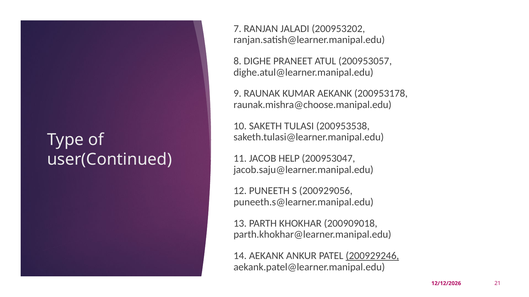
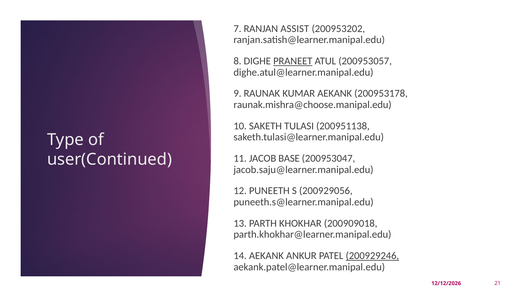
JALADI: JALADI -> ASSIST (295, 29)
PRANEET underline: none -> present (293, 61)
200953538: 200953538 -> 200951138 (343, 126)
HELP: HELP -> BASE (289, 159)
